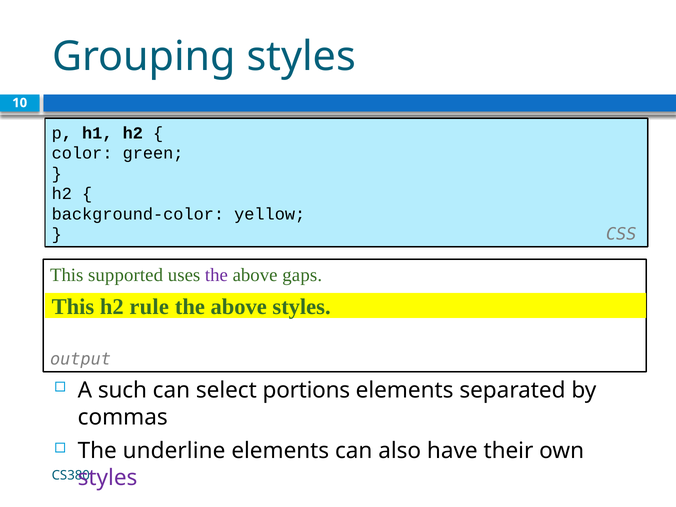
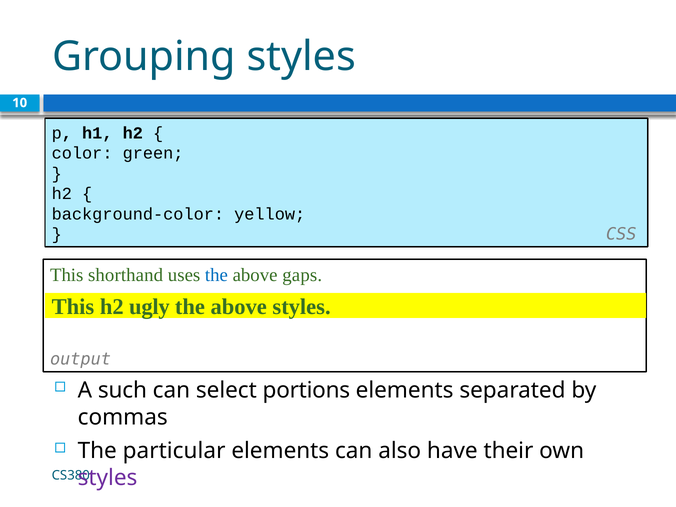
supported: supported -> shorthand (126, 275)
the colour: purple -> blue (216, 275)
rule: rule -> ugly (149, 307)
underline: underline -> particular (174, 451)
